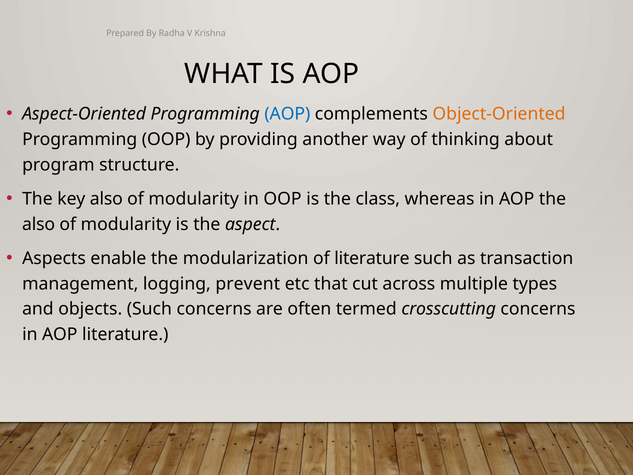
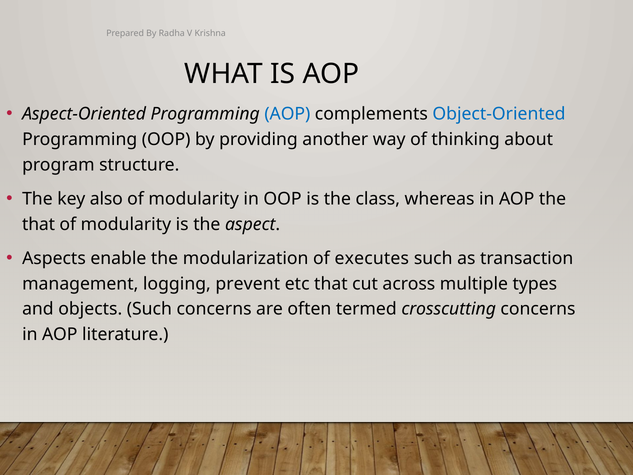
Object-Oriented colour: orange -> blue (499, 114)
also: also -> that (39, 224)
of literature: literature -> executes (372, 258)
